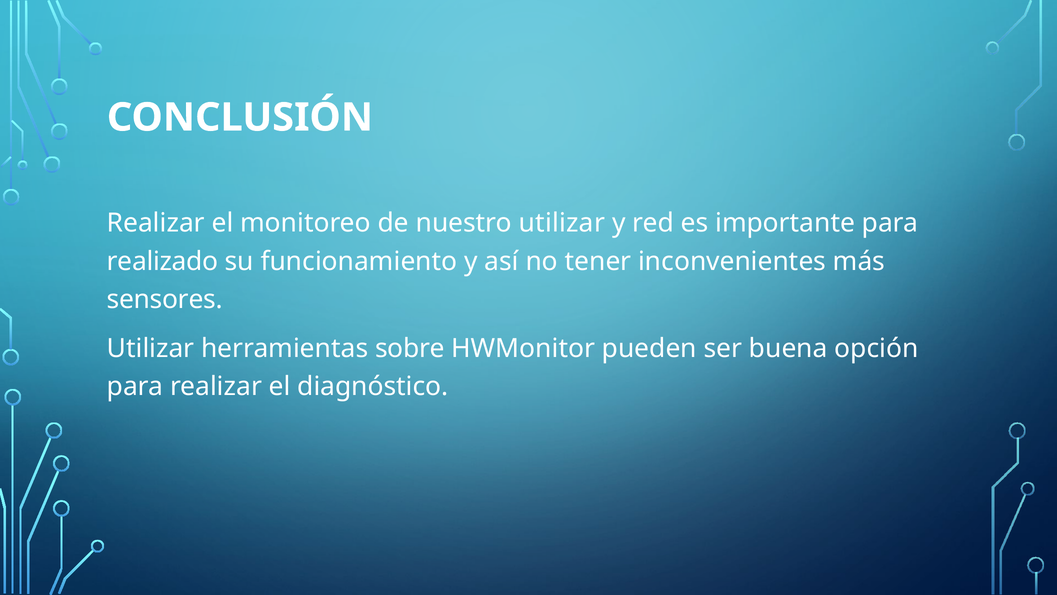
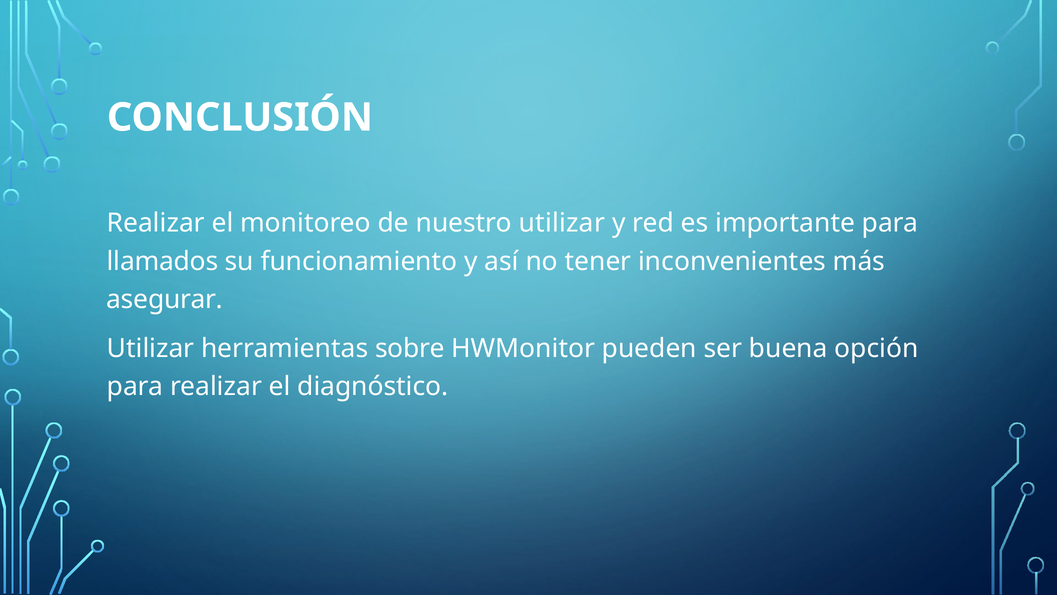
realizado: realizado -> llamados (163, 261)
sensores: sensores -> asegurar (165, 299)
